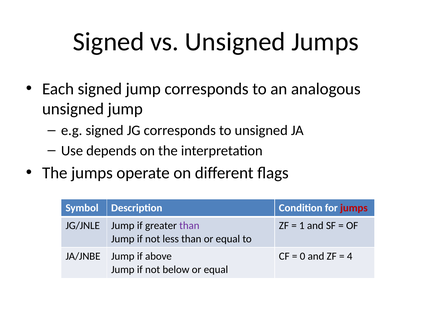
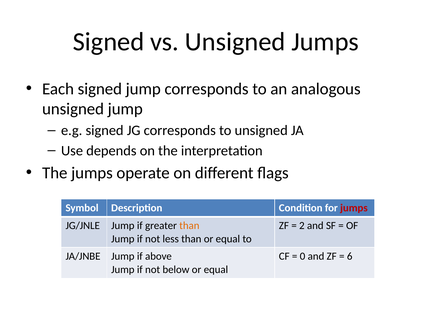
than colour: purple -> orange (189, 226)
1: 1 -> 2 (302, 226)
4: 4 -> 6 (350, 256)
